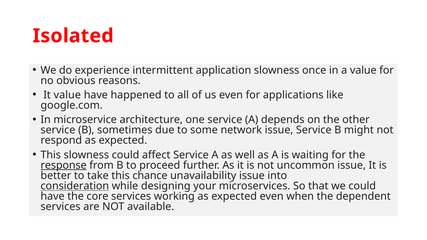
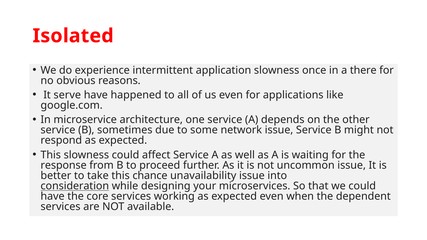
a value: value -> there (363, 70)
It value: value -> serve (67, 95)
response underline: present -> none (64, 165)
